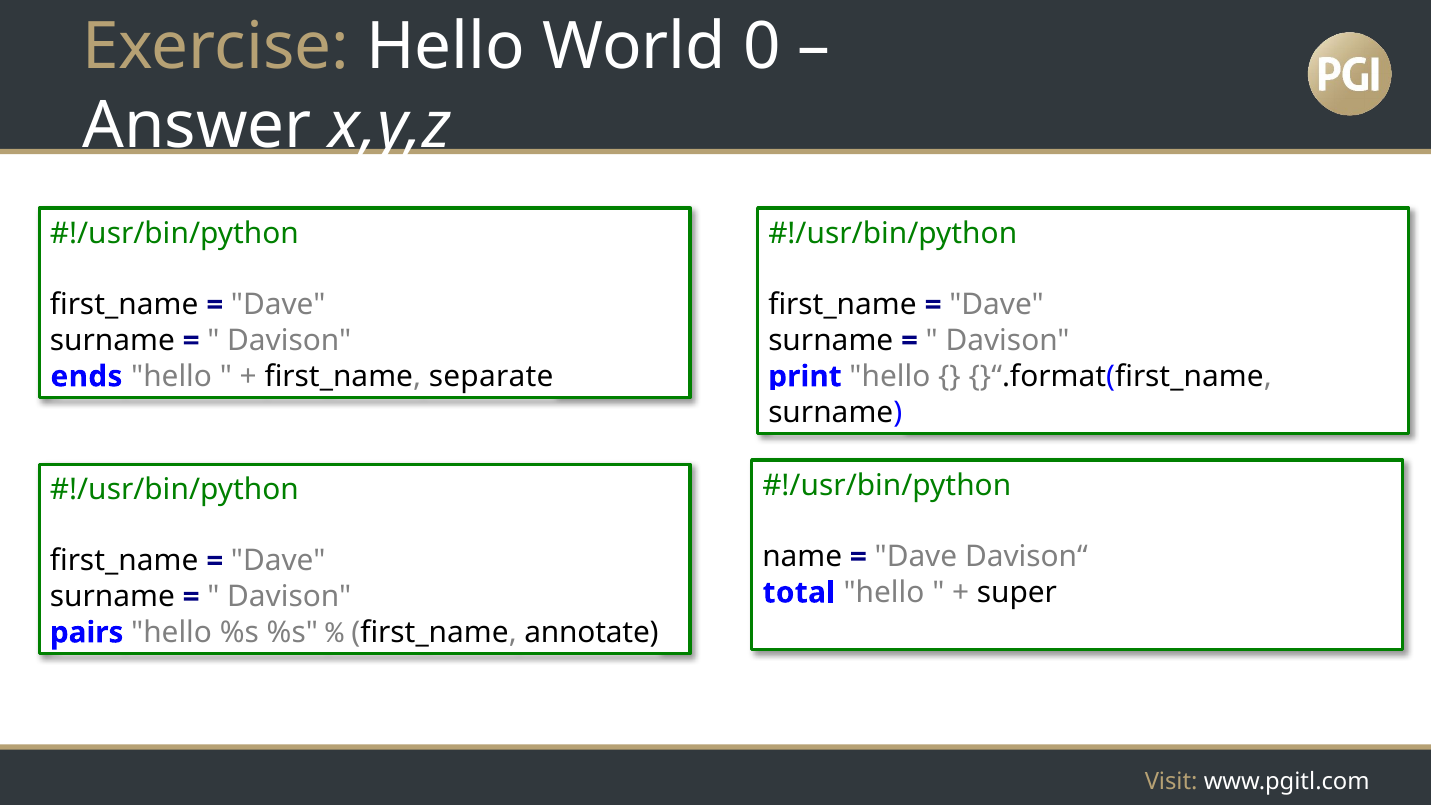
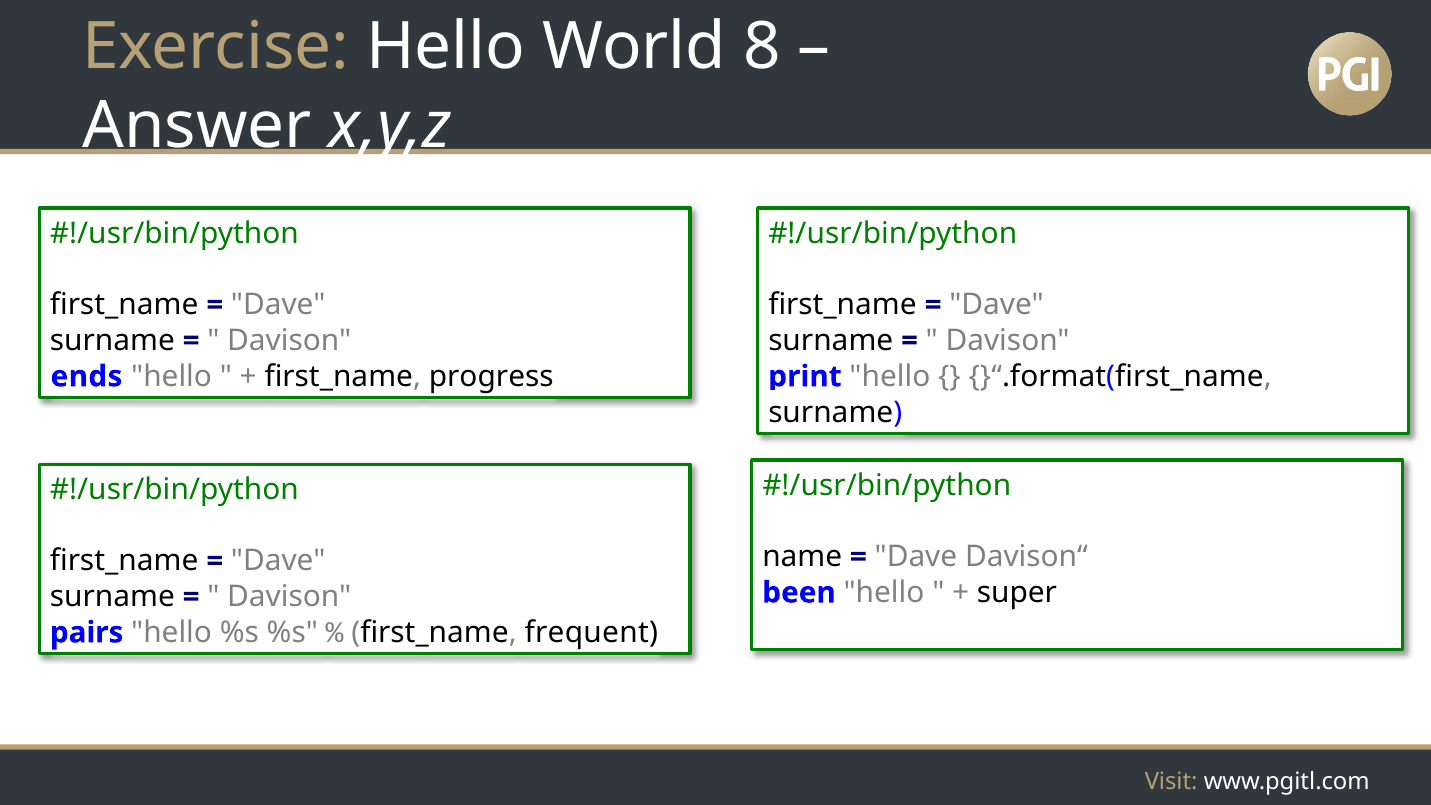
0: 0 -> 8 (762, 47)
separate: separate -> progress (491, 376)
total: total -> been (799, 593)
annotate: annotate -> frequent (591, 633)
